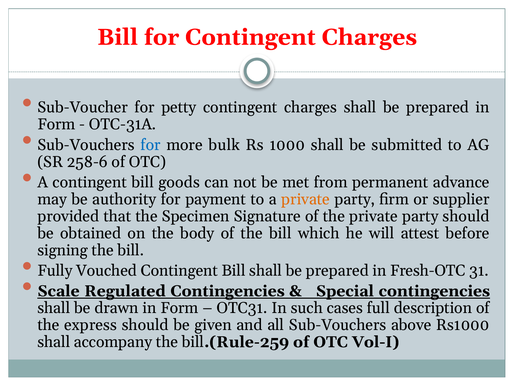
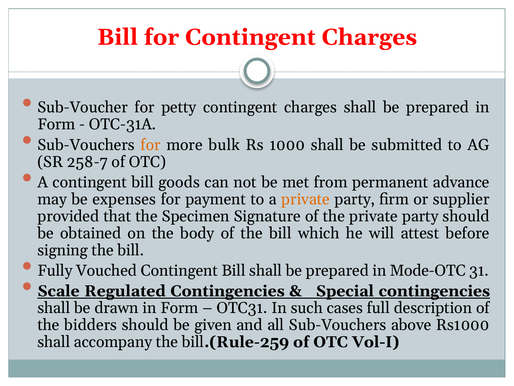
for colour: blue -> orange (151, 145)
258-6: 258-6 -> 258-7 (87, 162)
authority: authority -> expenses (124, 199)
Fresh-OTC: Fresh-OTC -> Mode-OTC (428, 270)
express: express -> bidders (91, 325)
